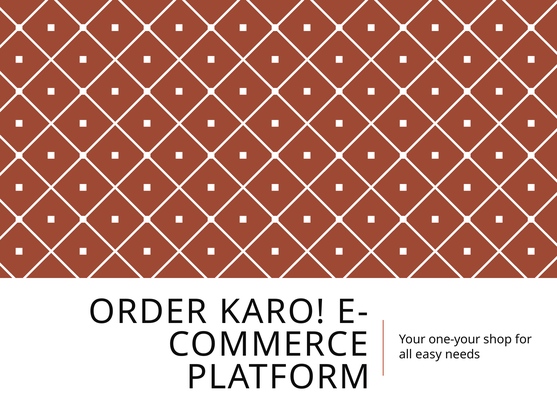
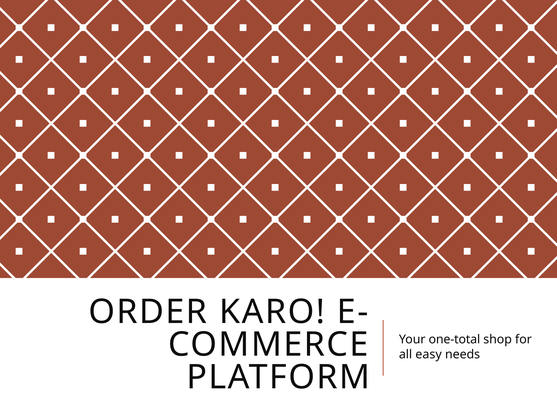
one-your: one-your -> one-total (454, 340)
